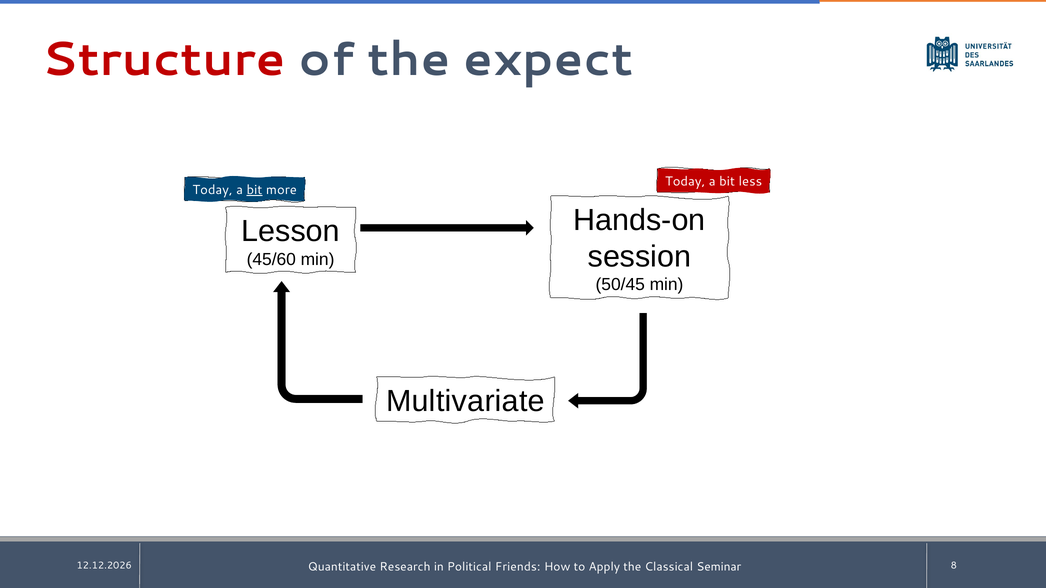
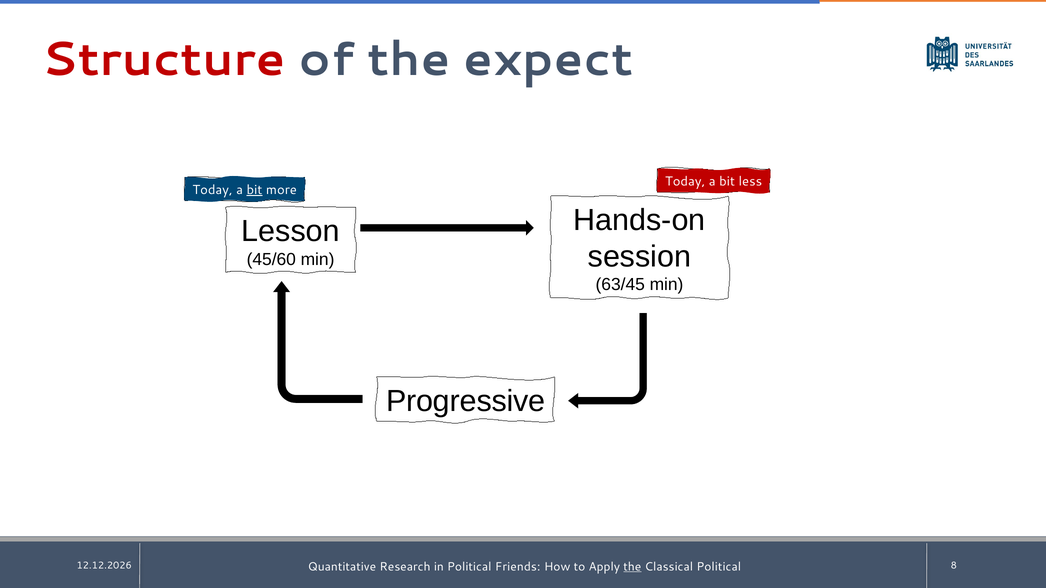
50/45: 50/45 -> 63/45 (620, 285)
Multivariate: Multivariate -> Progressive (466, 401)
the underline: none -> present (632, 567)
Classical Seminar: Seminar -> Political (719, 567)
